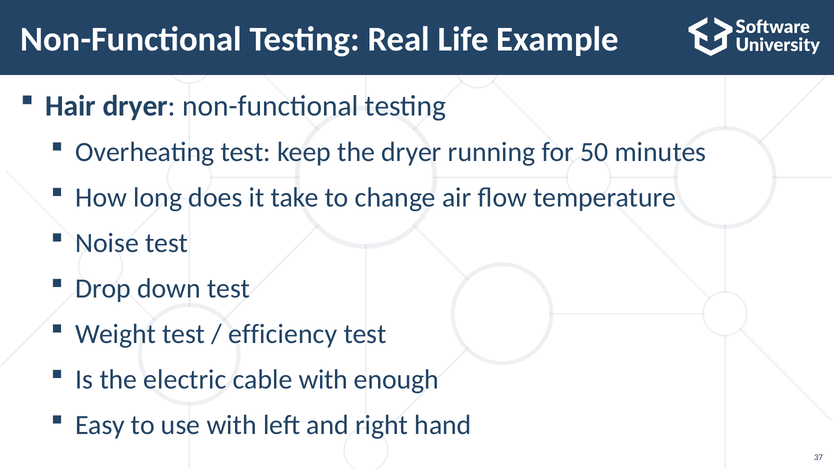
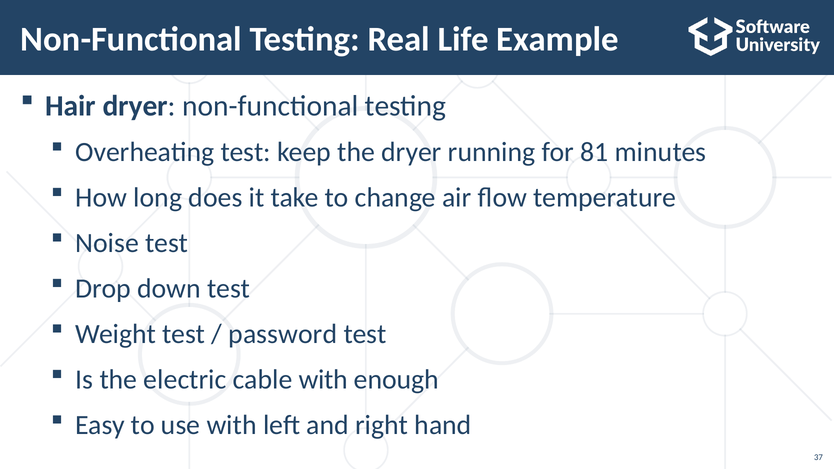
50: 50 -> 81 (594, 152)
efficiency: efficiency -> password (283, 334)
